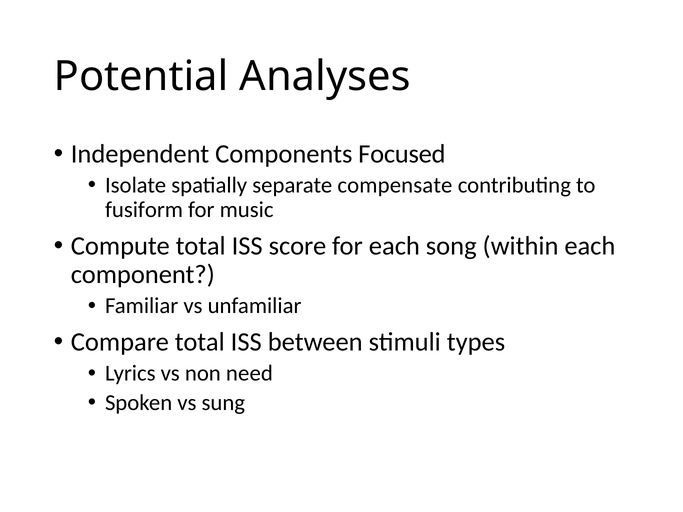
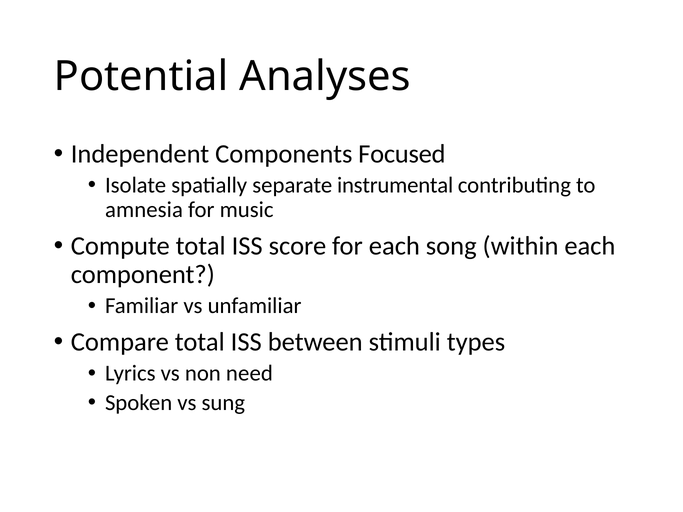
compensate: compensate -> instrumental (395, 185)
fusiform: fusiform -> amnesia (144, 210)
